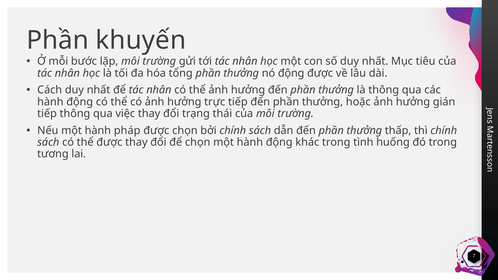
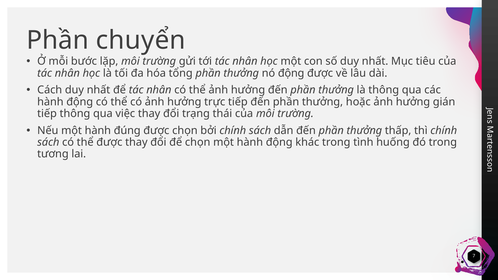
khuyến: khuyến -> chuyển (141, 40)
pháp: pháp -> đúng (127, 131)
